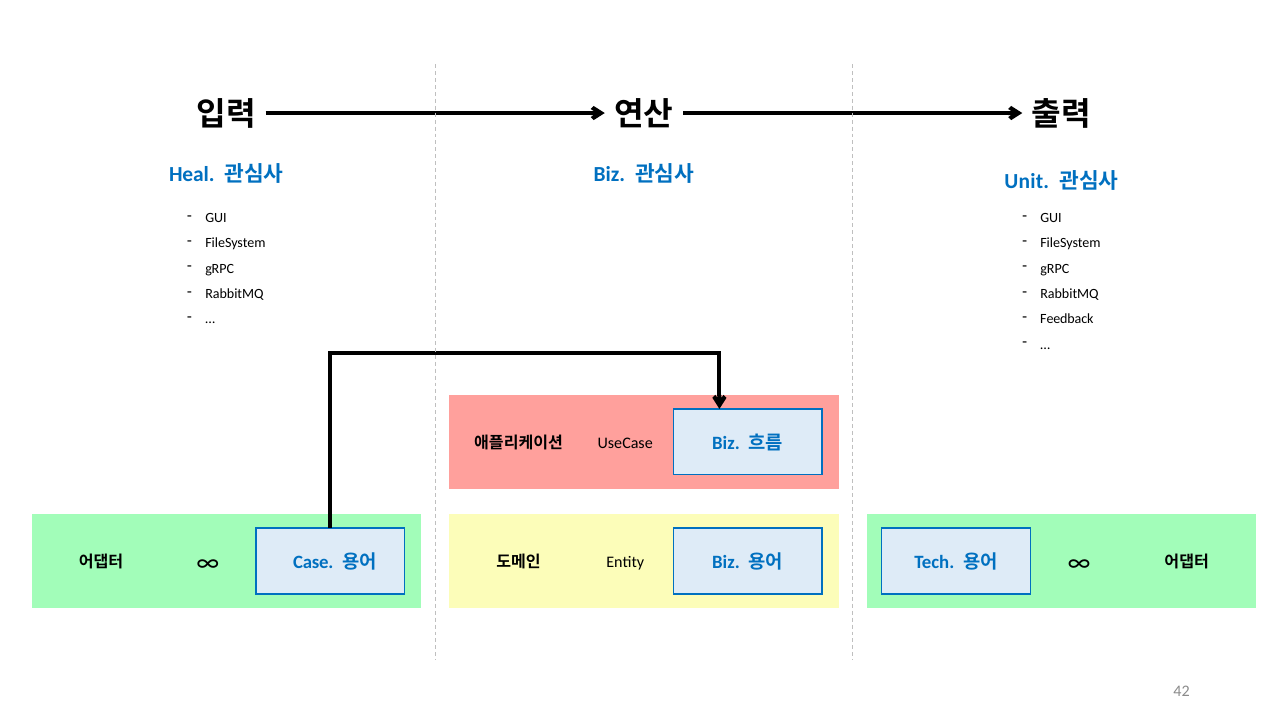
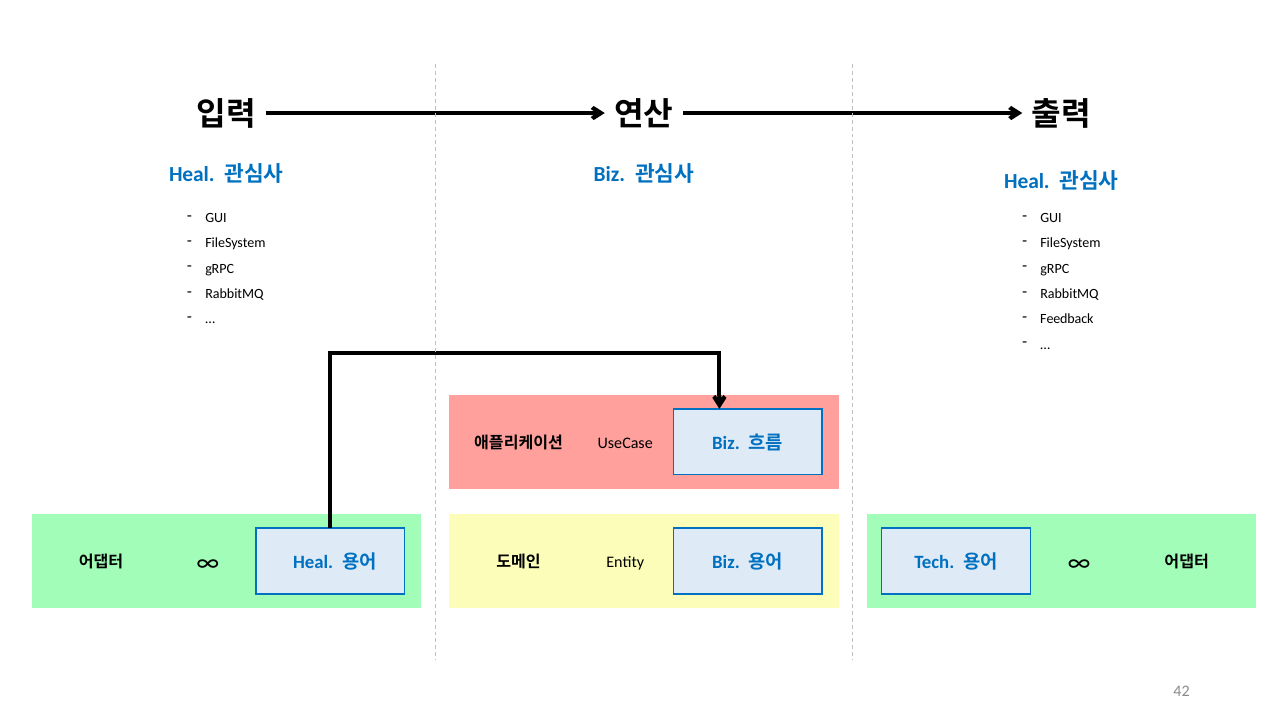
Unit: Unit -> Heal (1027, 181)
Case: Case -> Heal (313, 563)
